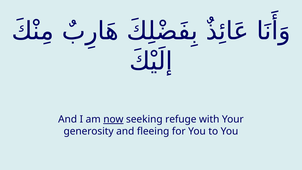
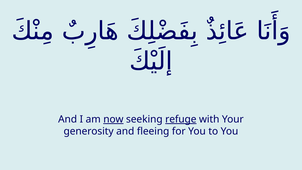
refuge underline: none -> present (181, 119)
